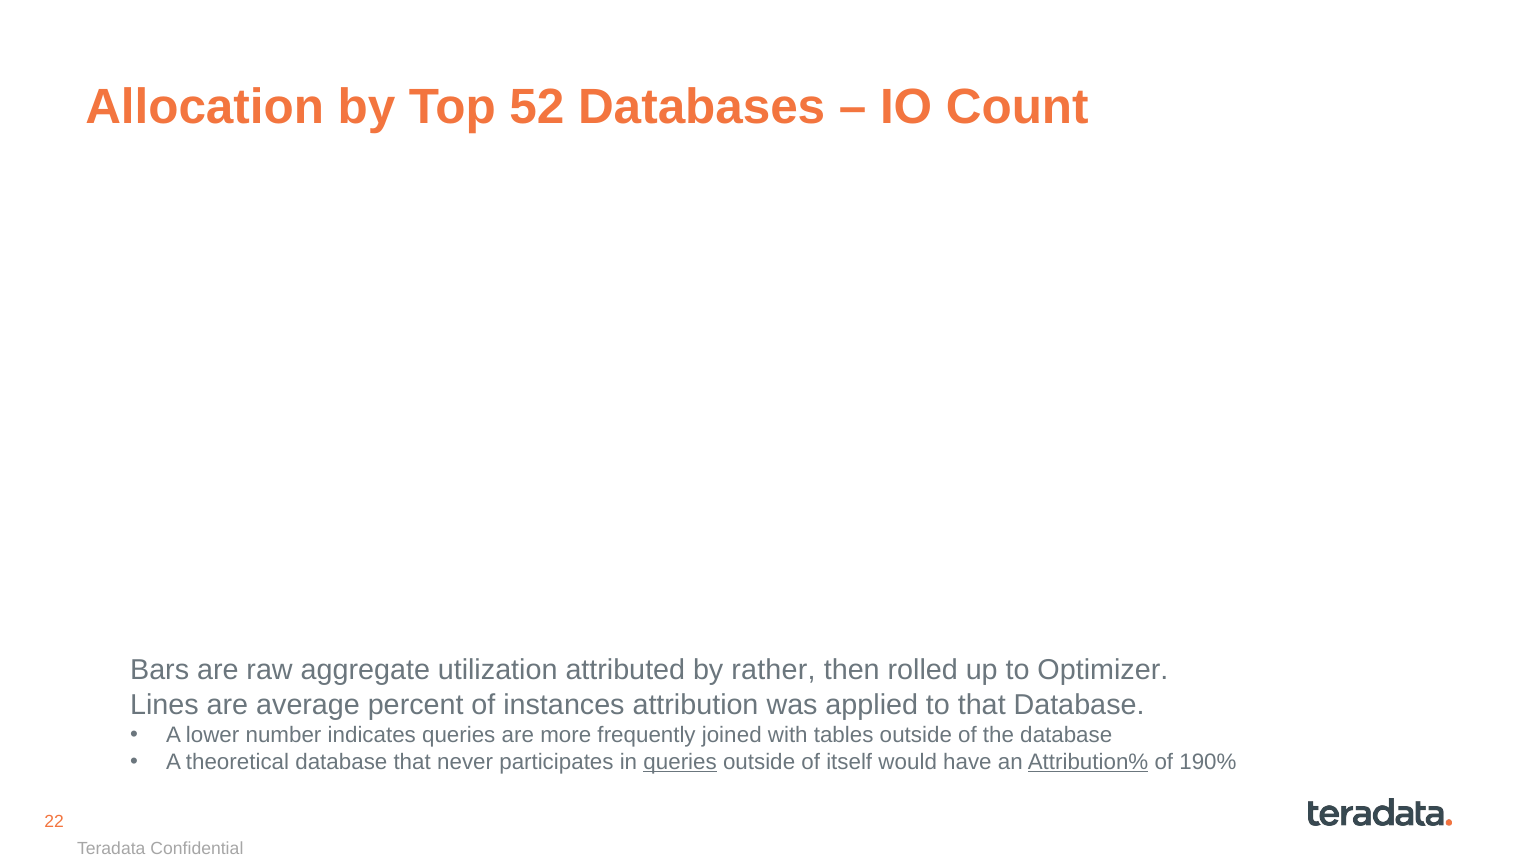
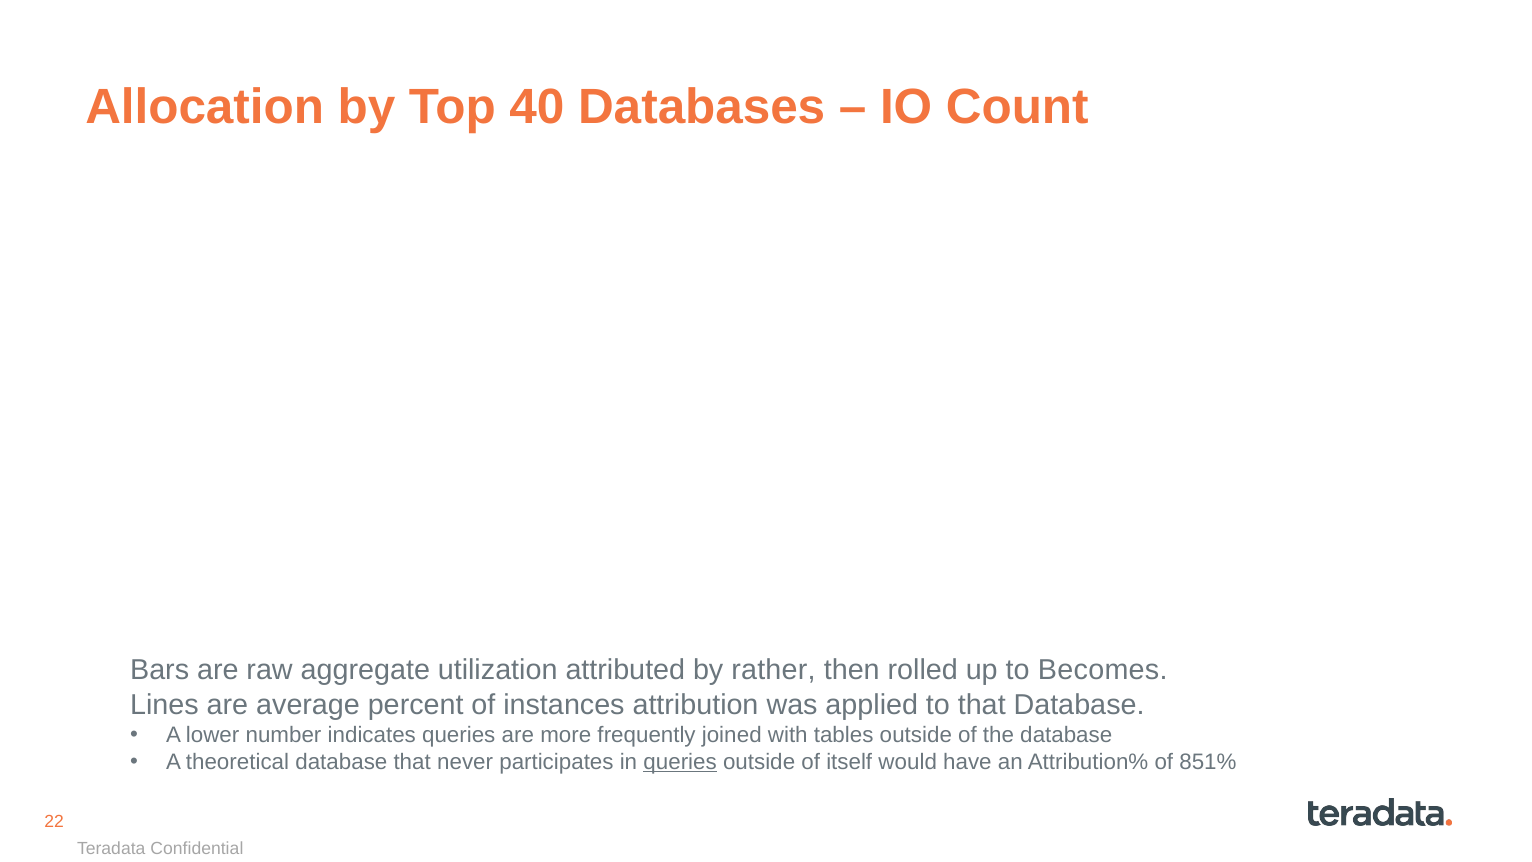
52: 52 -> 40 (537, 107)
Optimizer: Optimizer -> Becomes (1103, 670)
Attribution% underline: present -> none (1088, 762)
190%: 190% -> 851% (1208, 762)
